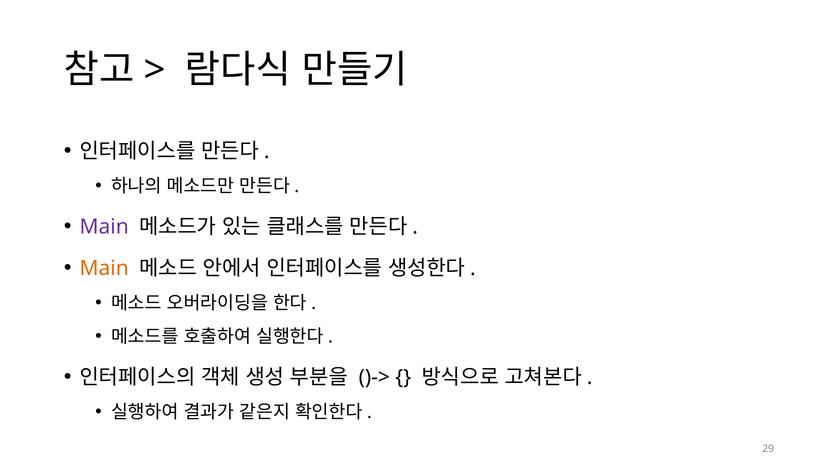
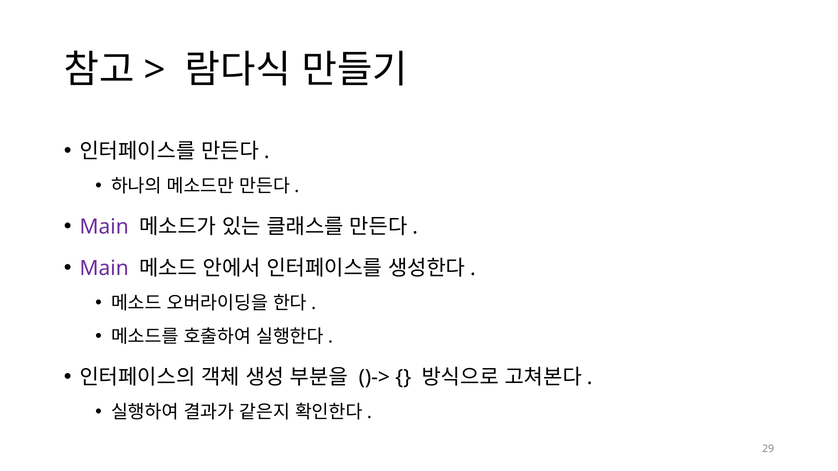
Main colour: orange -> purple (104, 269)
